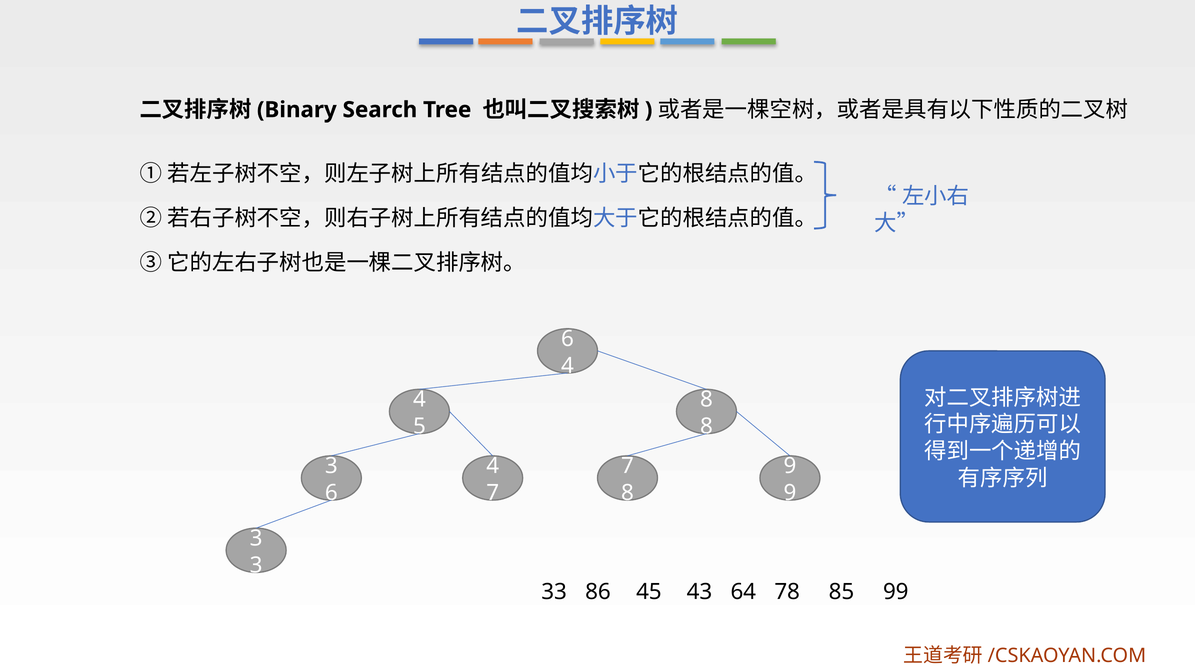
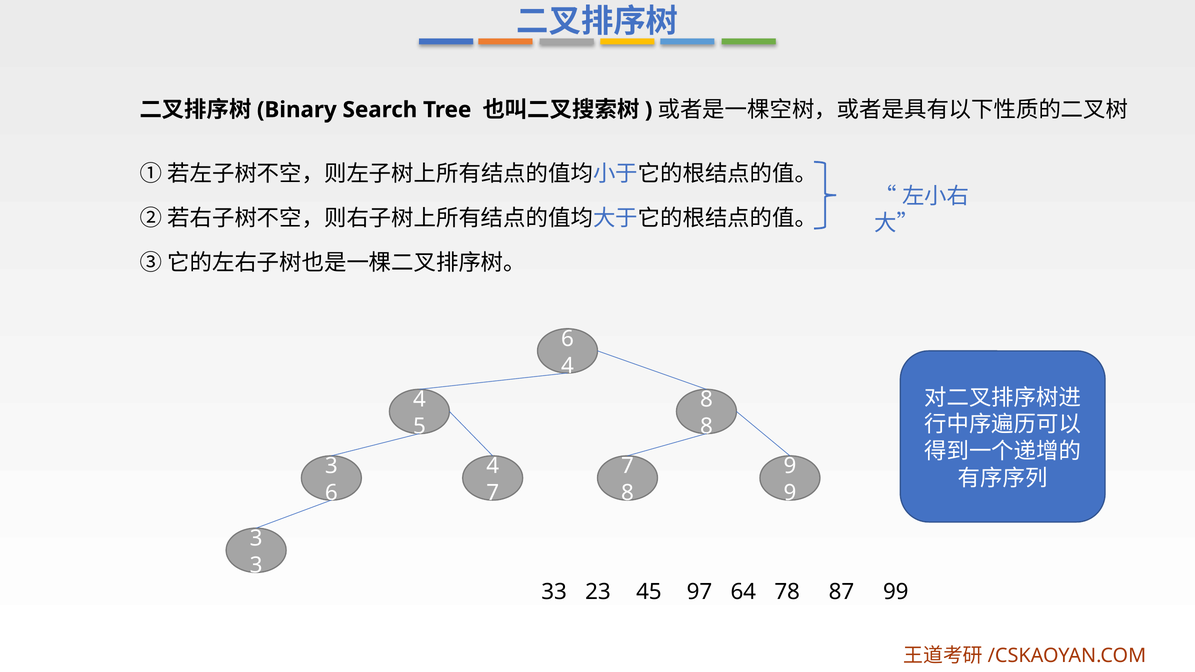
86: 86 -> 23 (598, 592)
43: 43 -> 97 (699, 592)
85: 85 -> 87 (841, 592)
